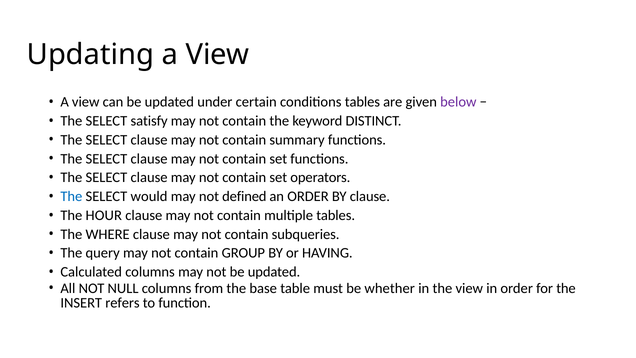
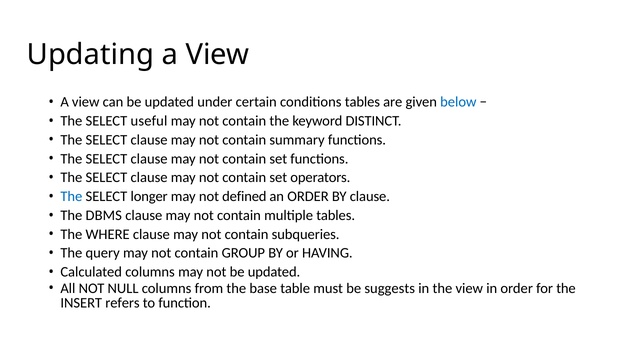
below colour: purple -> blue (458, 102)
satisfy: satisfy -> useful (149, 121)
would: would -> longer (149, 196)
HOUR: HOUR -> DBMS (104, 215)
whether: whether -> suggests (390, 288)
